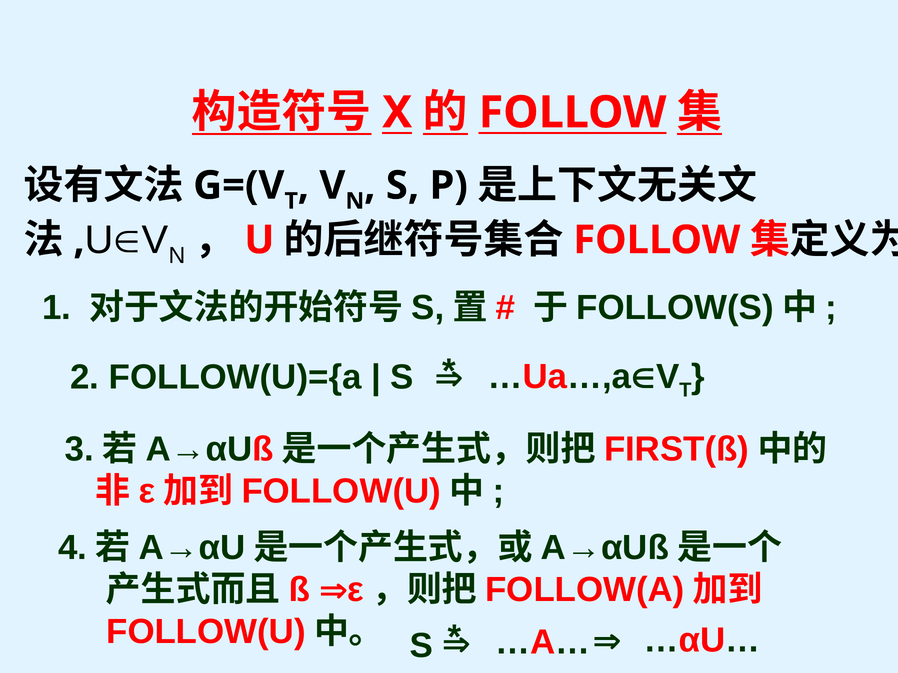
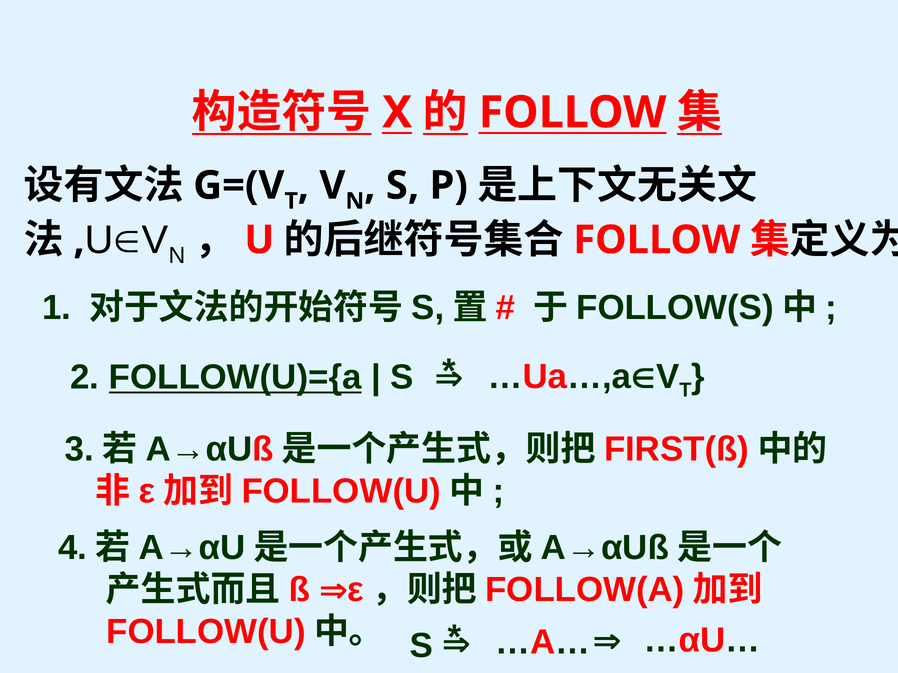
FOLLOW(U)={a underline: none -> present (235, 378)
